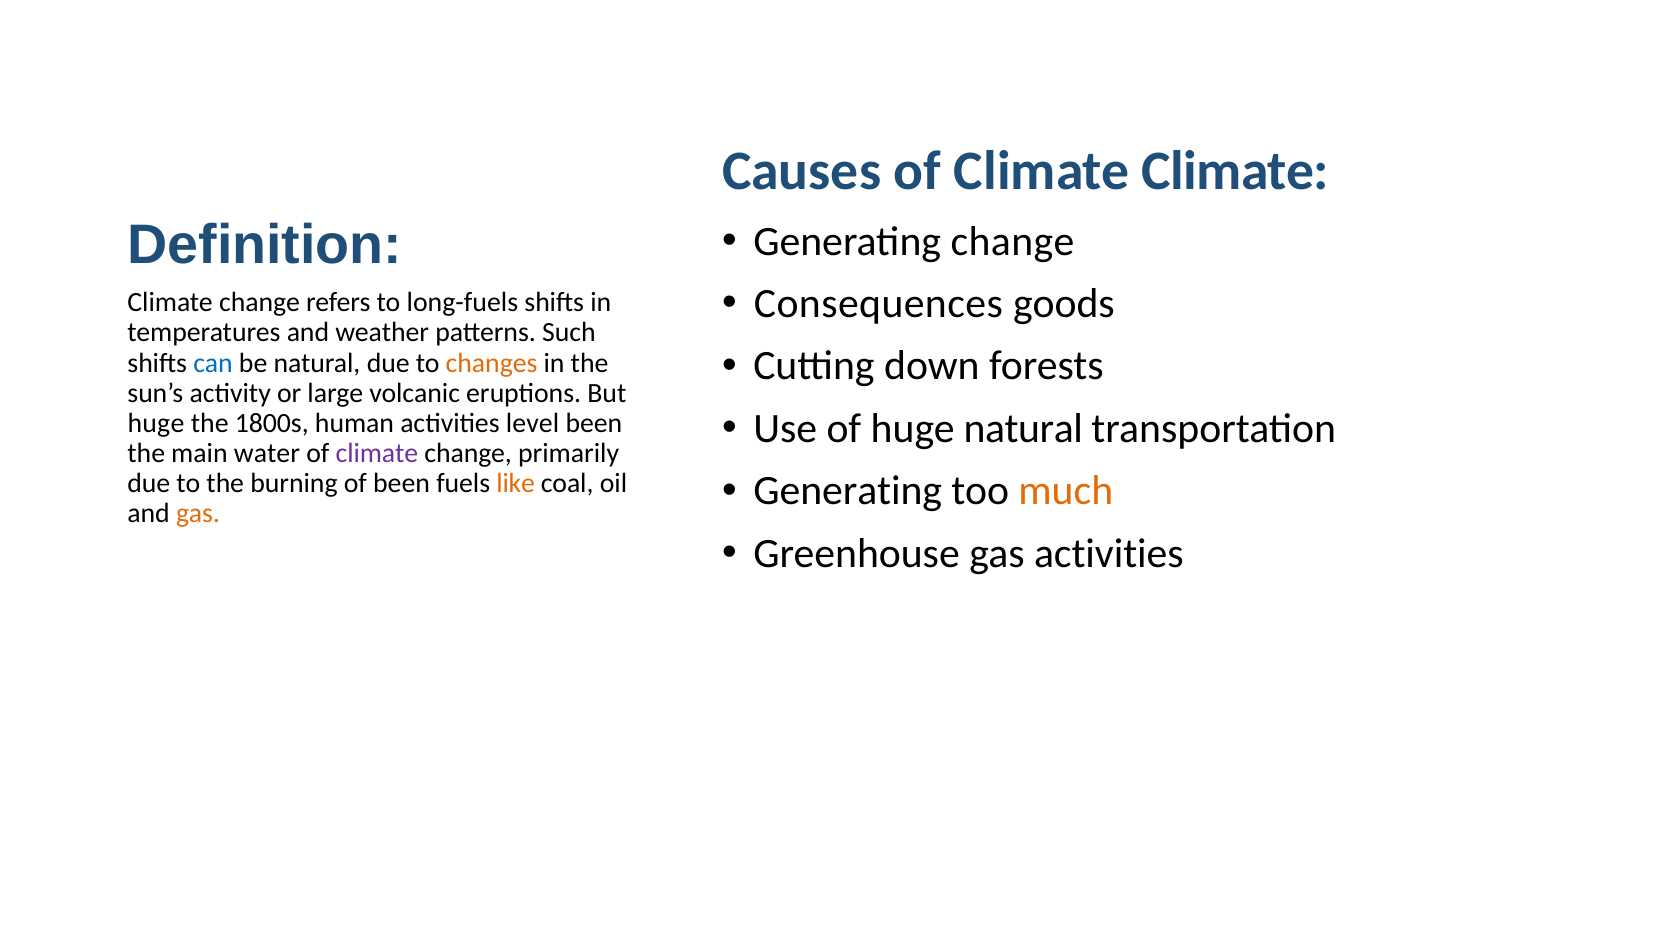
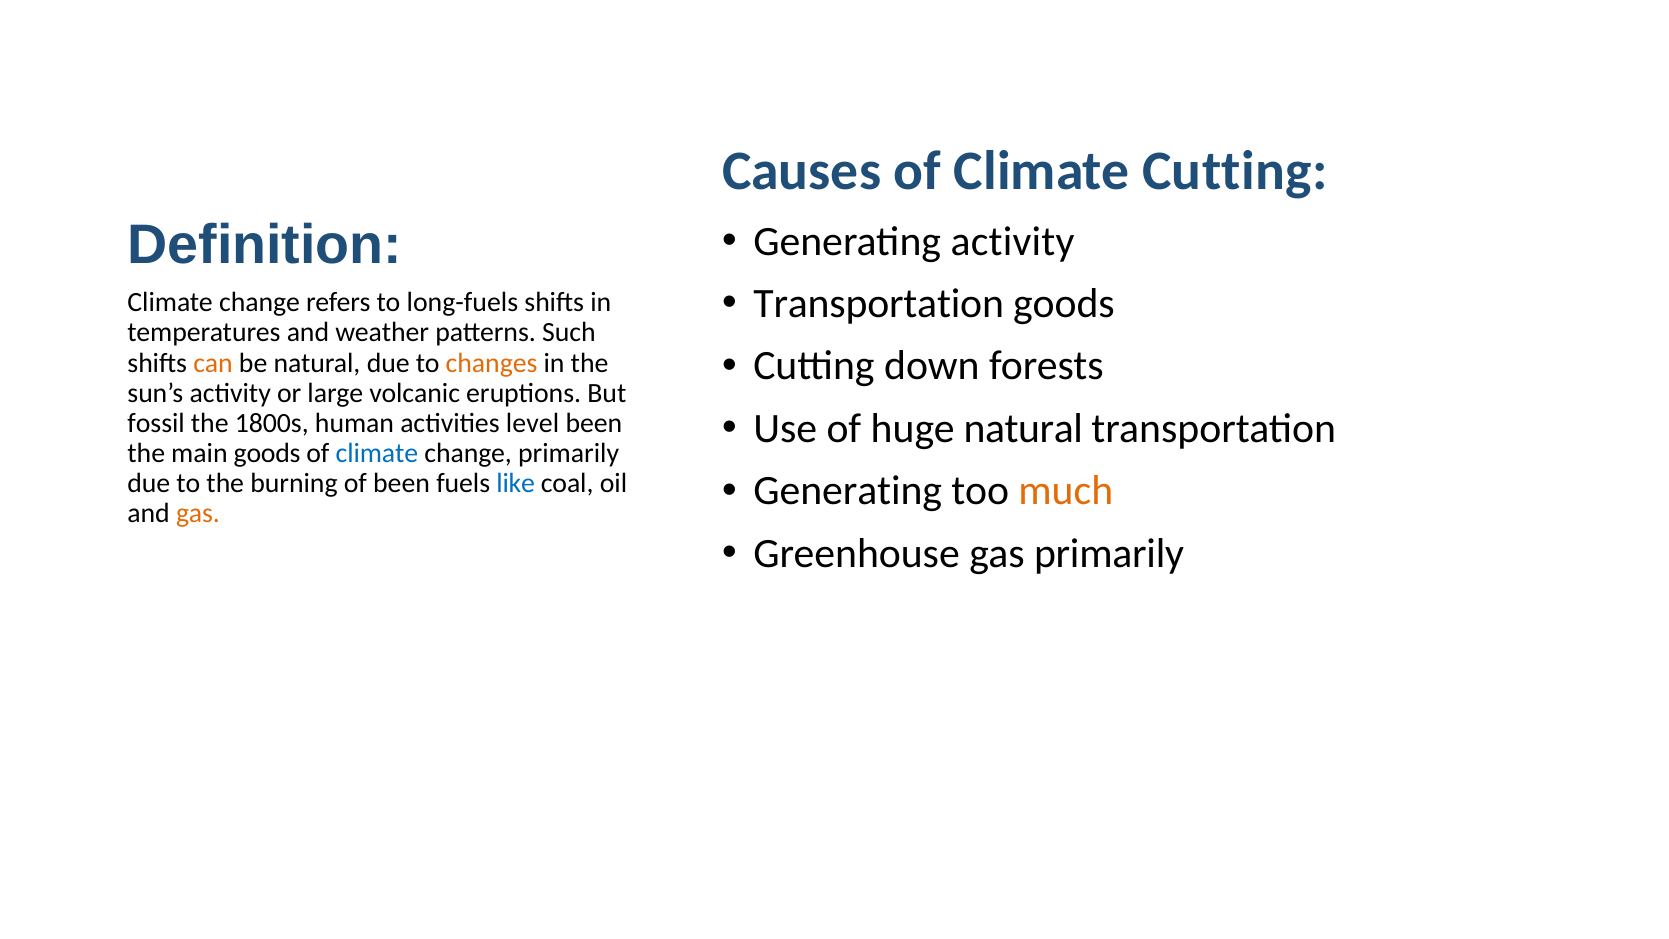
Climate Climate: Climate -> Cutting (1235, 171)
Generating change: change -> activity (1013, 241)
Consequences: Consequences -> Transportation (879, 304)
can colour: blue -> orange (213, 363)
huge: huge -> fossil (156, 423)
main water: water -> goods (267, 453)
climate colour: purple -> blue (377, 453)
like colour: orange -> blue (516, 483)
gas activities: activities -> primarily (1109, 553)
